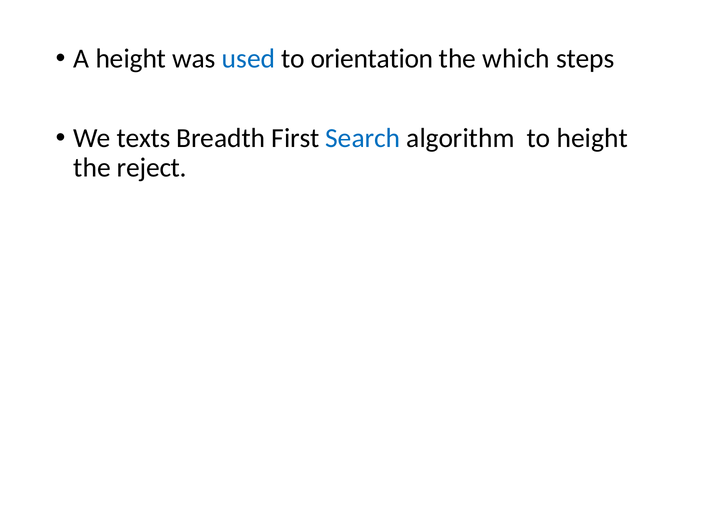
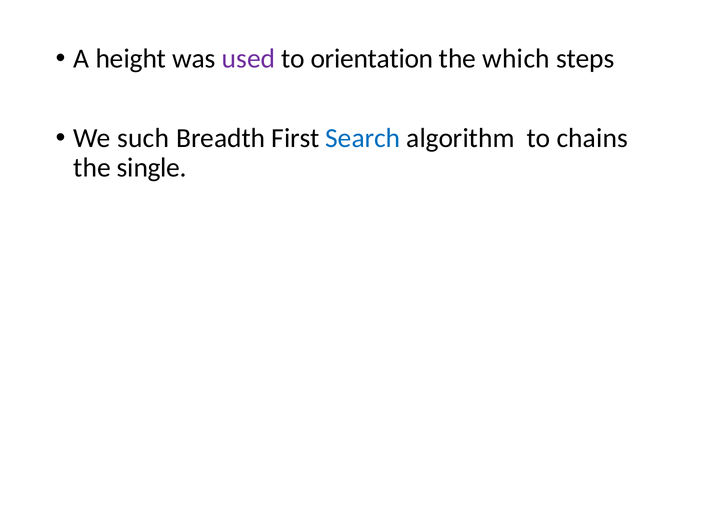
used colour: blue -> purple (249, 59)
texts: texts -> such (143, 138)
to height: height -> chains (592, 138)
reject: reject -> single (152, 168)
